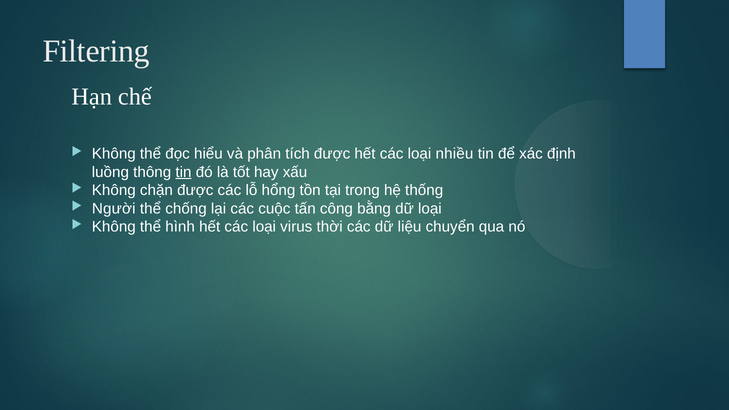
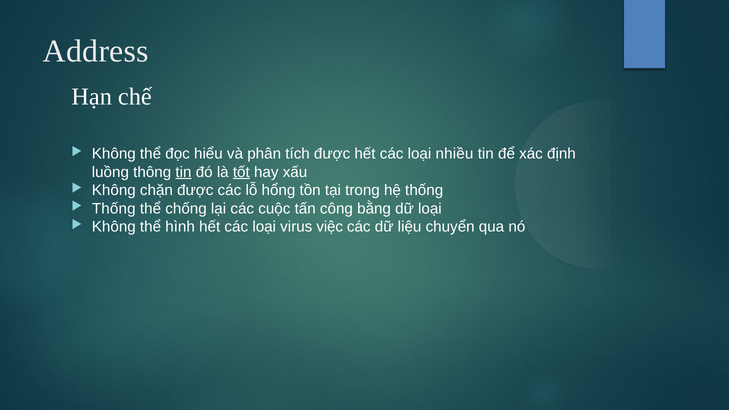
Filtering: Filtering -> Address (96, 51)
tốt underline: none -> present (241, 172)
Người: Người -> Thống (114, 209)
thời: thời -> việc (330, 227)
